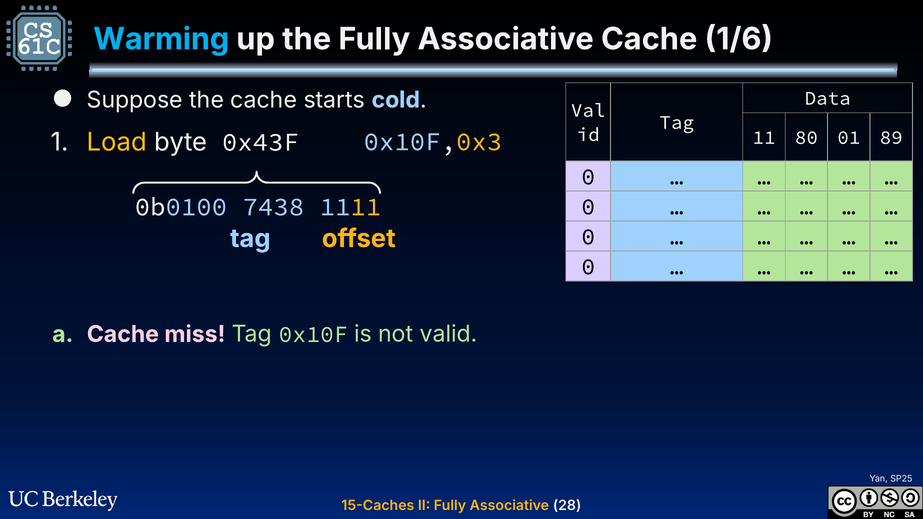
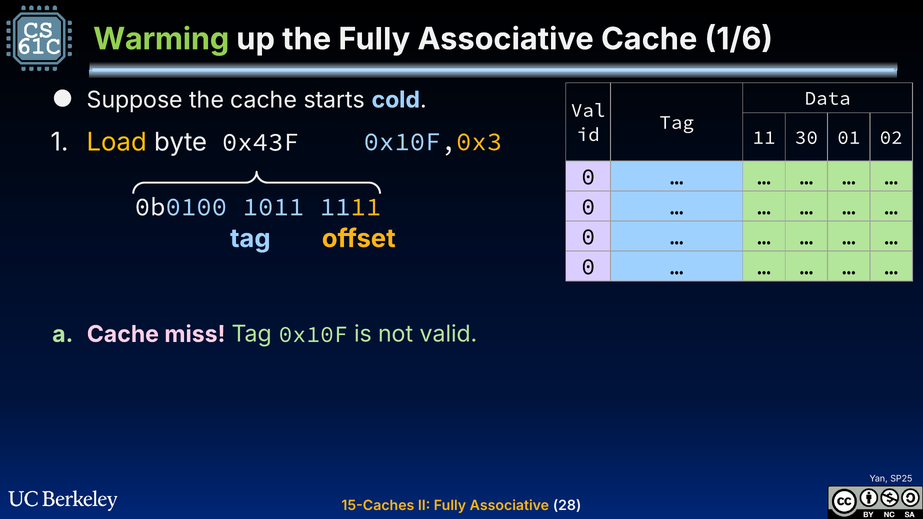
Warming colour: light blue -> light green (161, 39)
80: 80 -> 30 (806, 138)
89: 89 -> 02 (891, 138)
7438: 7438 -> 1011 (273, 207)
